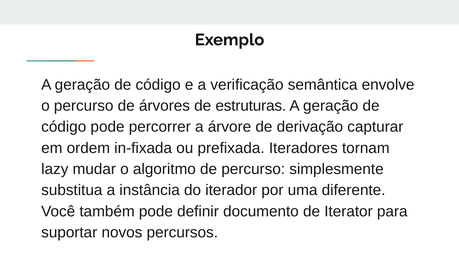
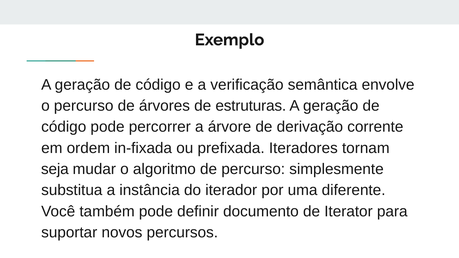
capturar: capturar -> corrente (375, 127)
lazy: lazy -> seja (55, 169)
